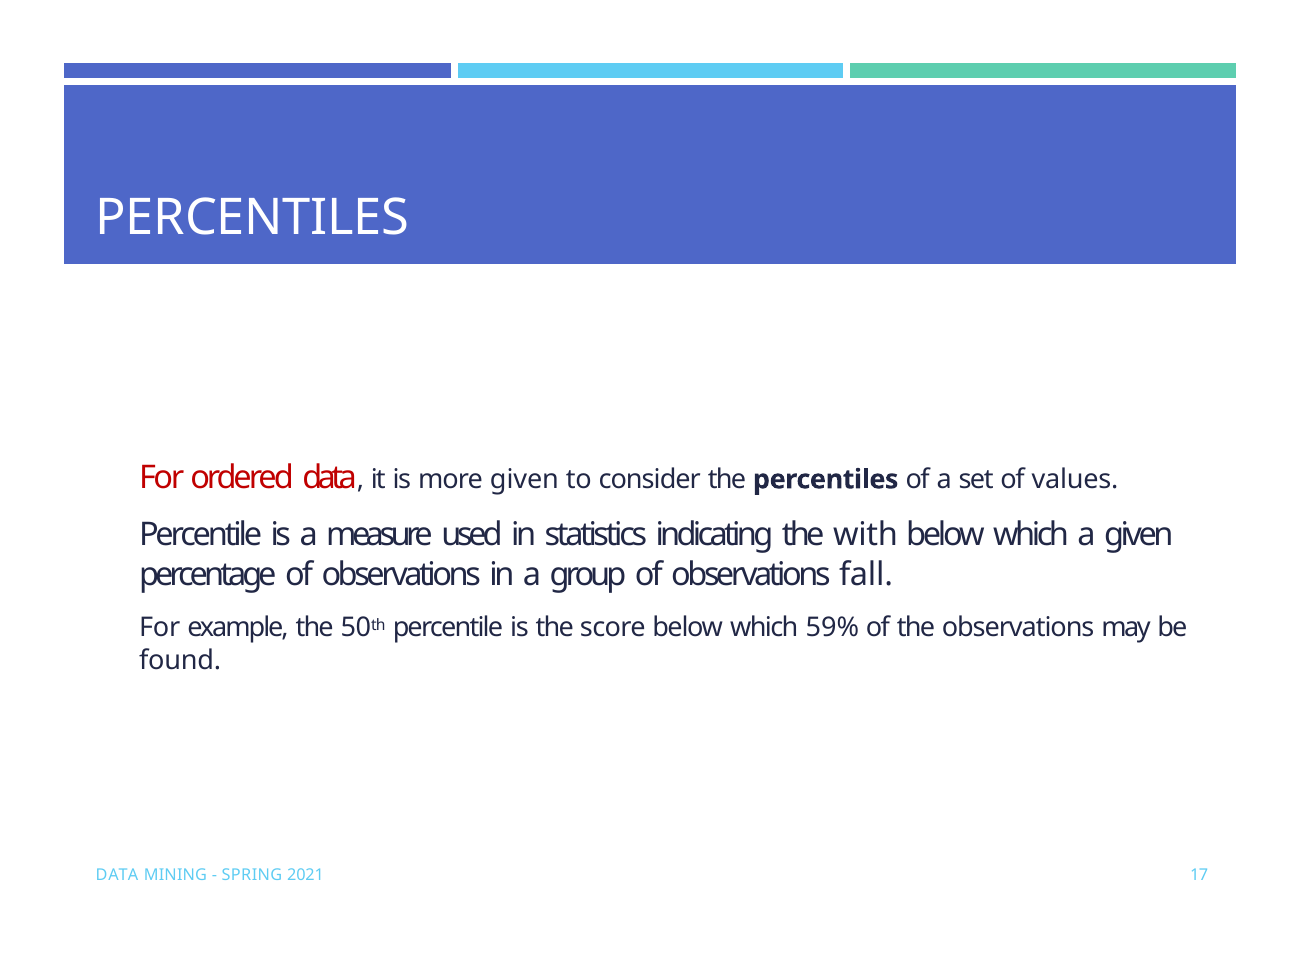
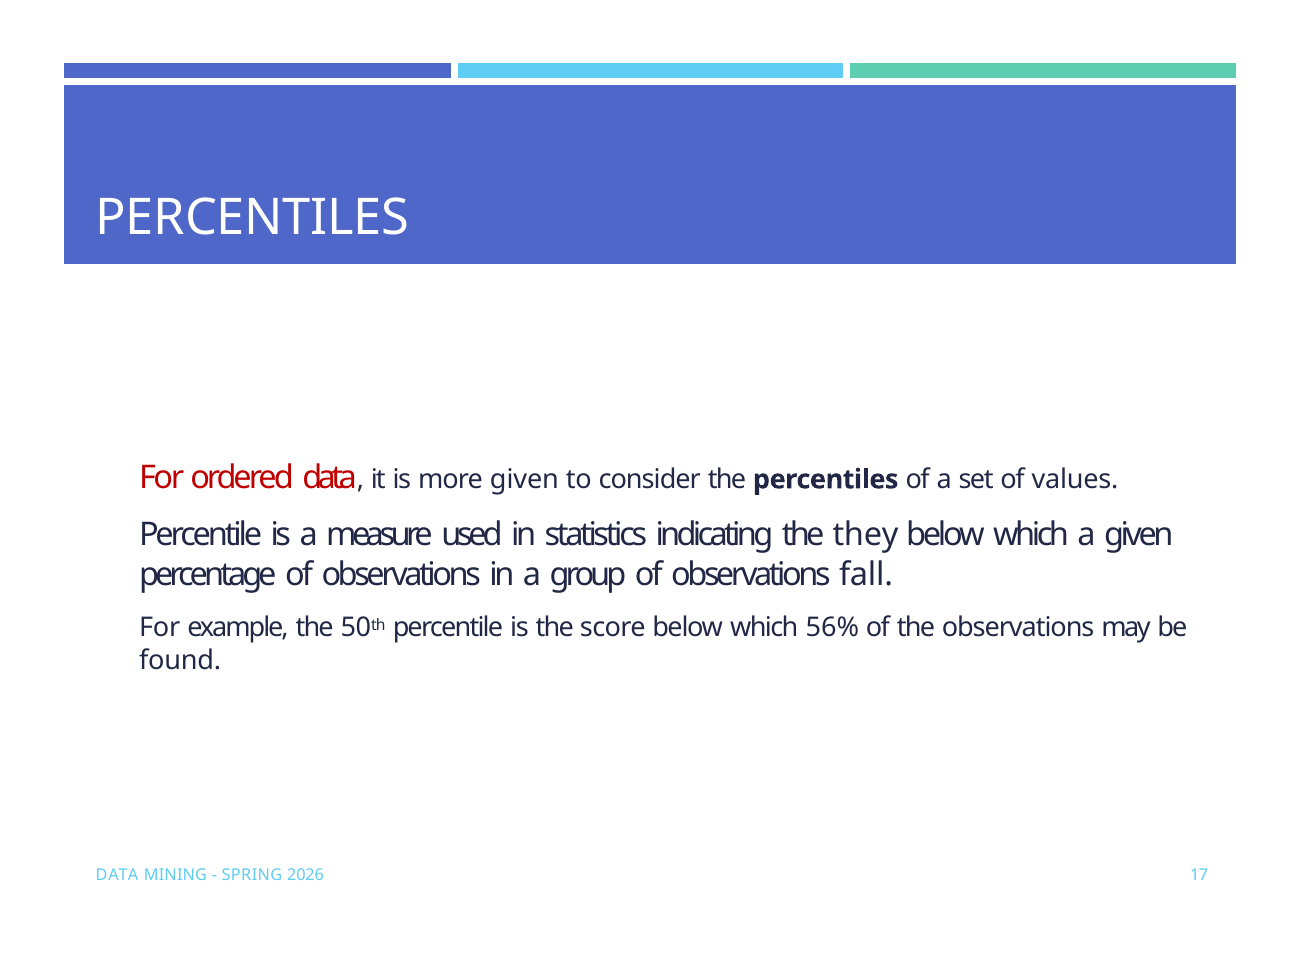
with: with -> they (865, 535)
59%: 59% -> 56% (832, 627)
2021: 2021 -> 2026 (306, 875)
